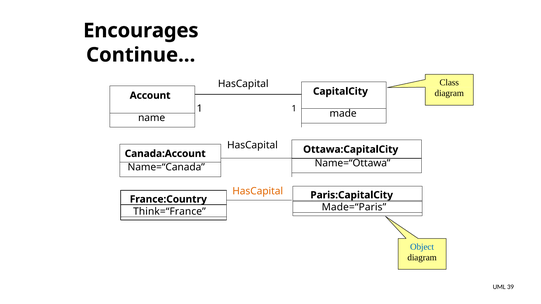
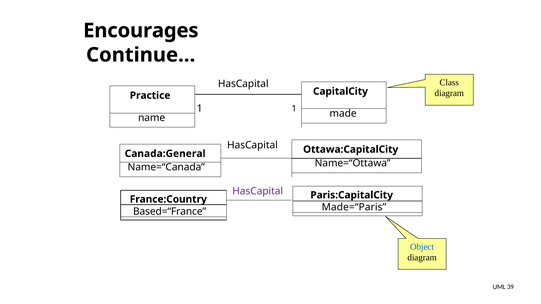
Account: Account -> Practice (150, 96)
Canada:Account: Canada:Account -> Canada:General (165, 154)
HasCapital colour: orange -> purple (258, 191)
Think=“France: Think=“France -> Based=“France (170, 212)
